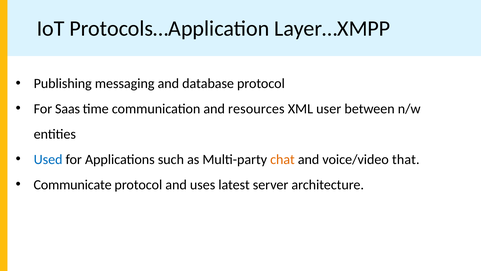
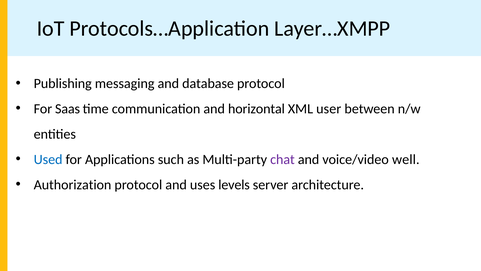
resources: resources -> horizontal (256, 109)
chat colour: orange -> purple (282, 159)
that: that -> well (406, 159)
Communicate: Communicate -> Authorization (73, 184)
latest: latest -> levels (234, 184)
